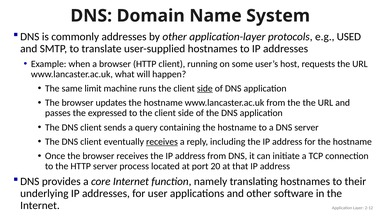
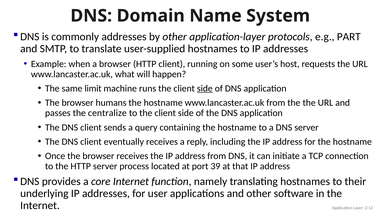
USED: USED -> PART (349, 37)
updates: updates -> humans (111, 103)
expressed: expressed -> centralize (107, 113)
receives underline: present -> none (162, 142)
20: 20 -> 39 (215, 167)
